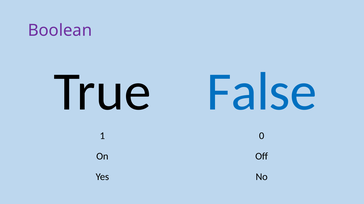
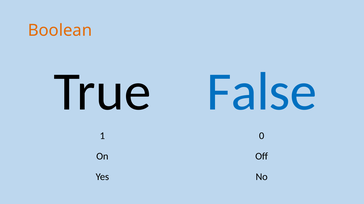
Boolean colour: purple -> orange (60, 31)
